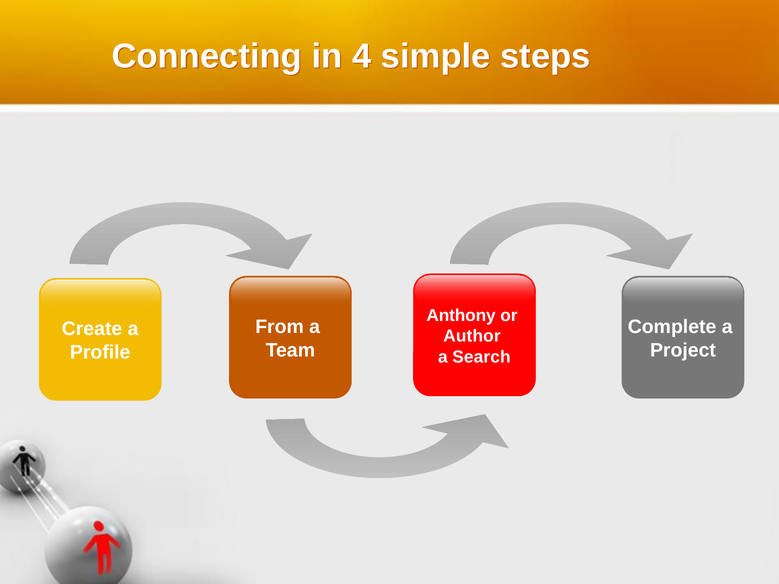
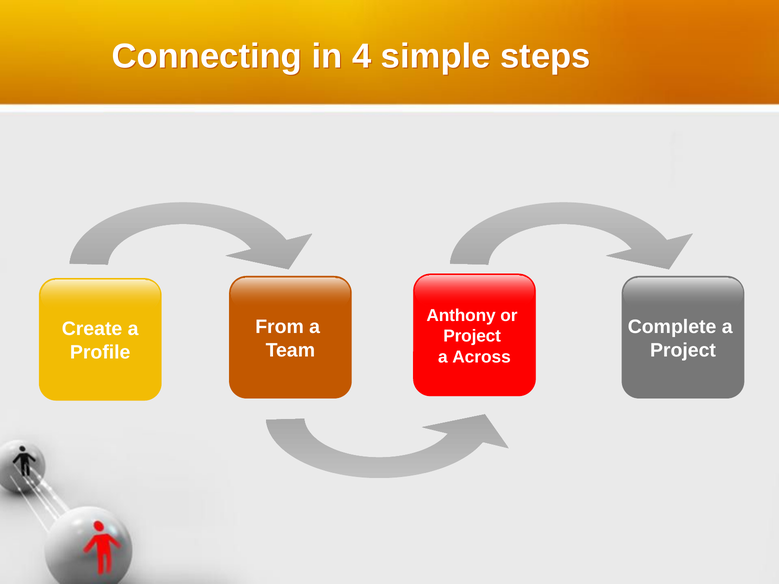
Author: Author -> Project (472, 336)
Search: Search -> Across (482, 357)
